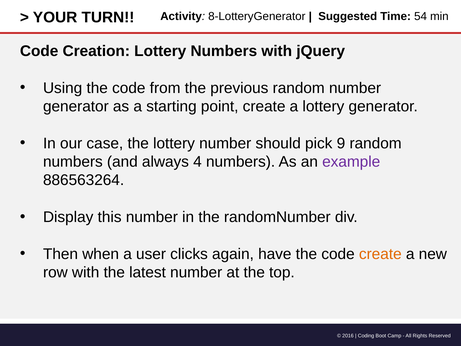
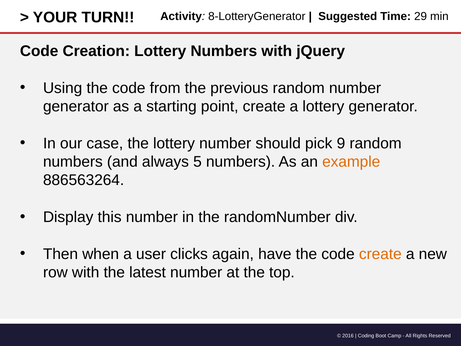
54: 54 -> 29 (421, 16)
4: 4 -> 5 (197, 162)
example colour: purple -> orange (351, 162)
